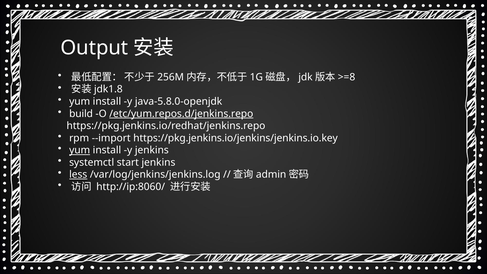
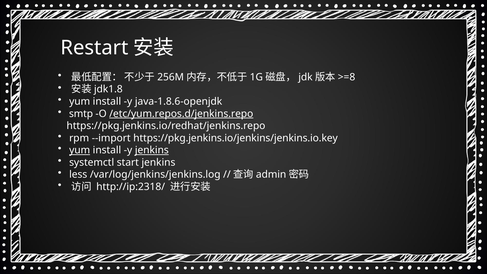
Output: Output -> Restart (94, 48)
java-5.8.0-openjdk: java-5.8.0-openjdk -> java-1.8.6-openjdk (179, 101)
build: build -> smtp (81, 114)
jenkins underline: none -> present (152, 150)
less underline: present -> none (78, 175)
http://ip:8060/: http://ip:8060/ -> http://ip:2318/ (131, 187)
